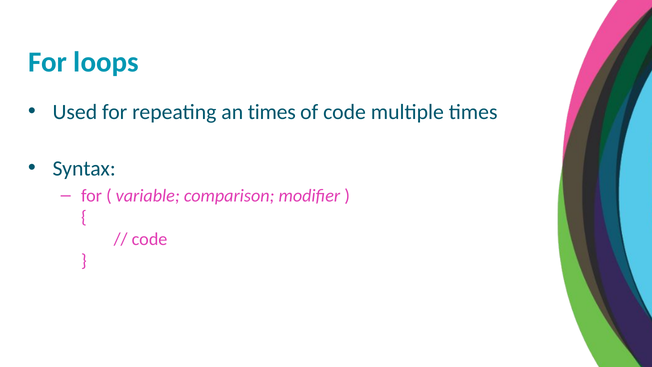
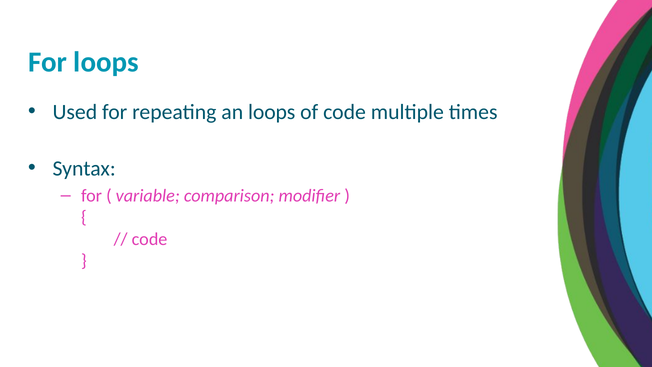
an times: times -> loops (272, 112)
